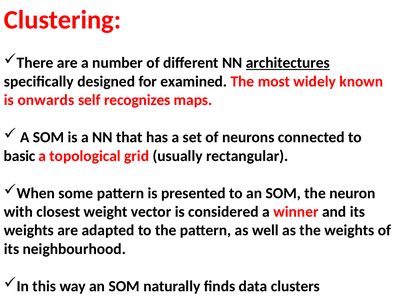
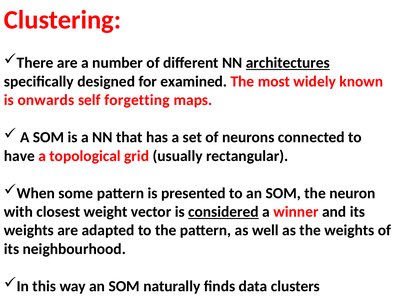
recognizes: recognizes -> forgetting (137, 100)
basic: basic -> have (19, 156)
considered underline: none -> present (223, 211)
